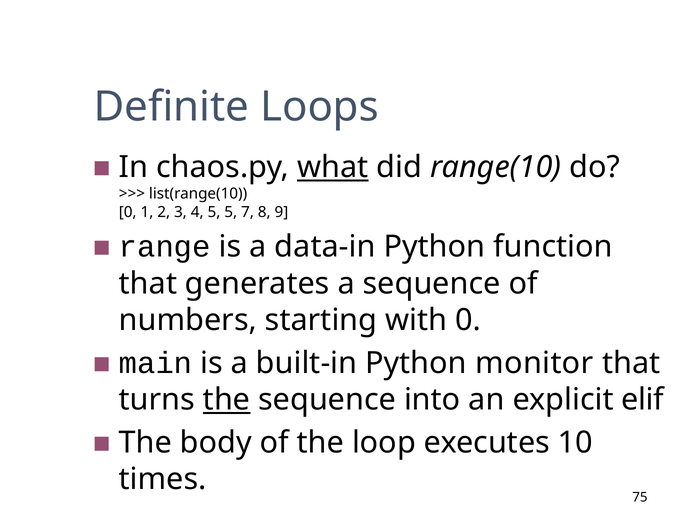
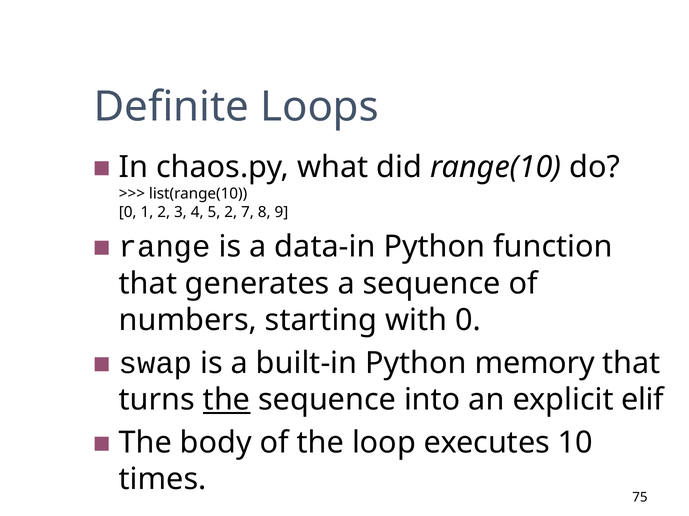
what underline: present -> none (333, 168)
5 5: 5 -> 2 (231, 212)
main: main -> swap (156, 364)
monitor: monitor -> memory (535, 364)
